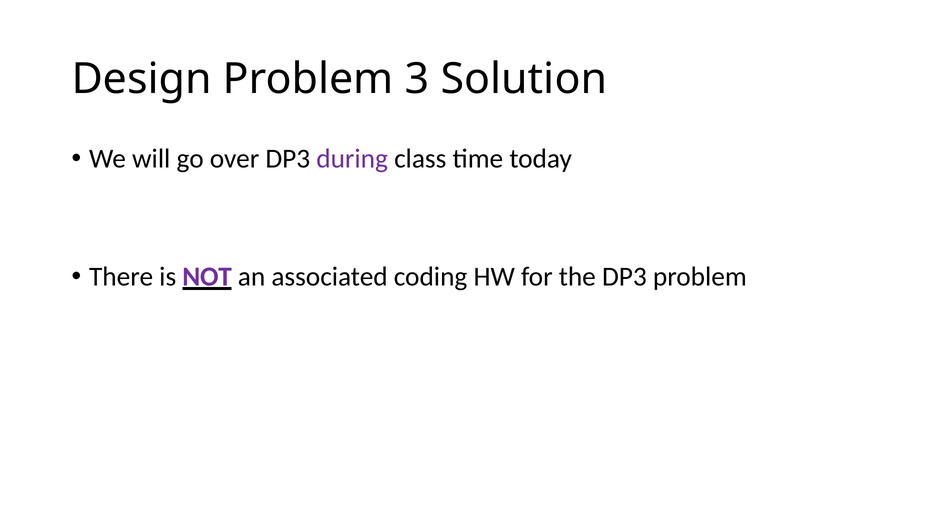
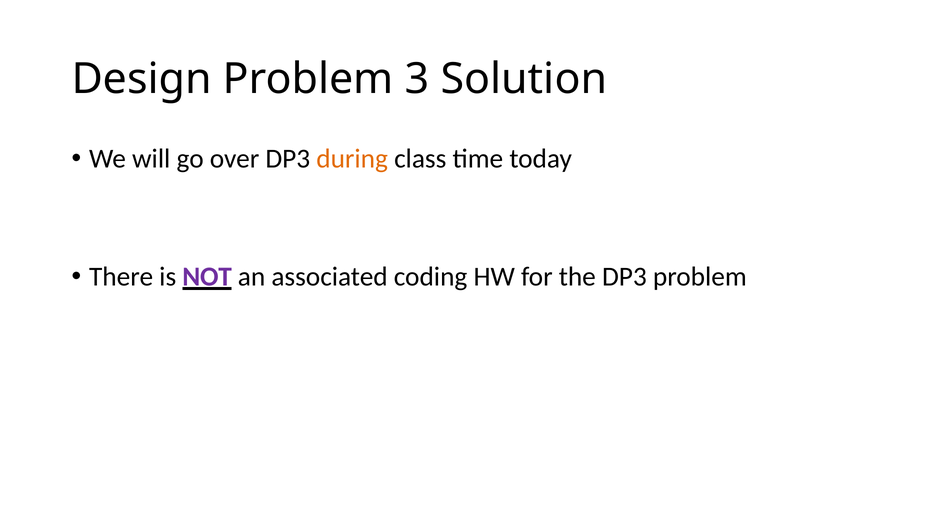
during colour: purple -> orange (352, 159)
